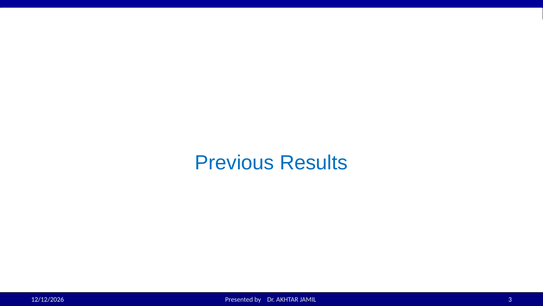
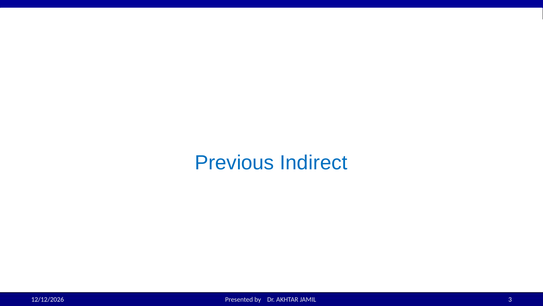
Results: Results -> Indirect (314, 163)
